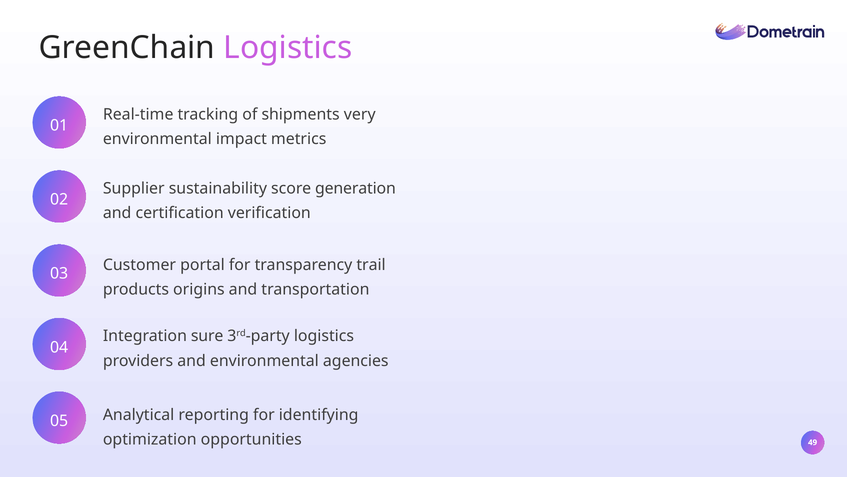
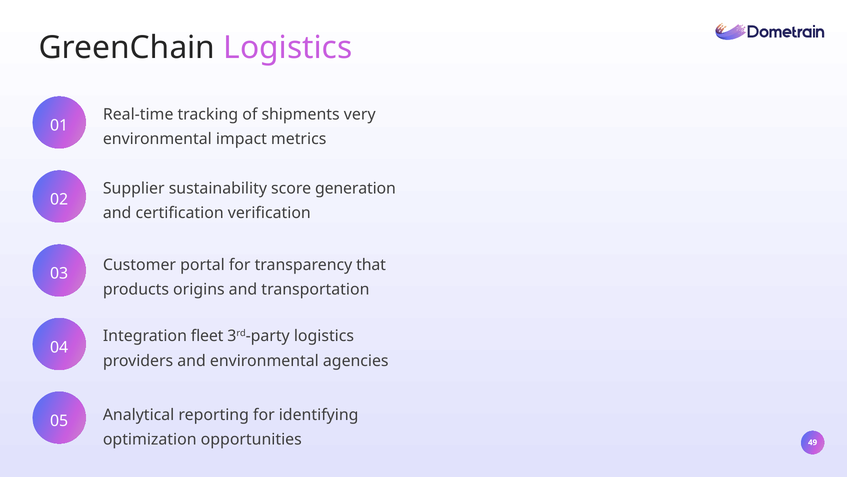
trail: trail -> that (371, 264)
sure: sure -> fleet (207, 336)
